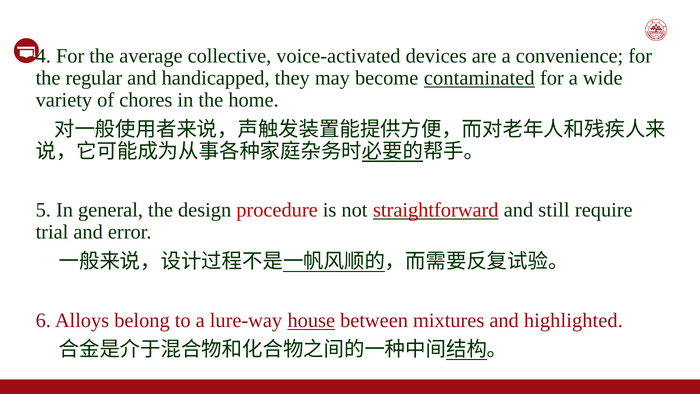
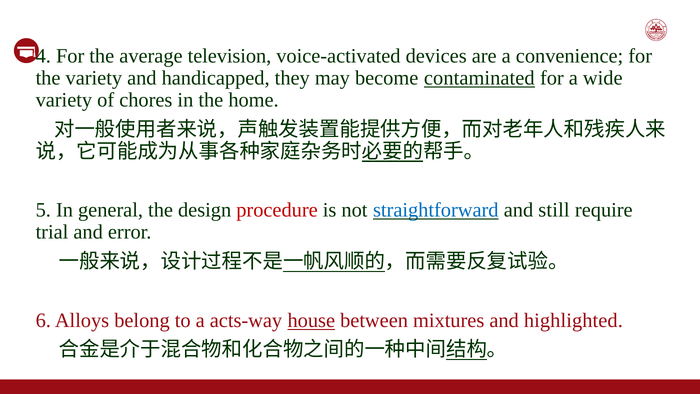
collective: collective -> television (229, 56)
the regular: regular -> variety (94, 78)
straightforward colour: red -> blue (436, 210)
lure-way: lure-way -> acts-way (246, 320)
